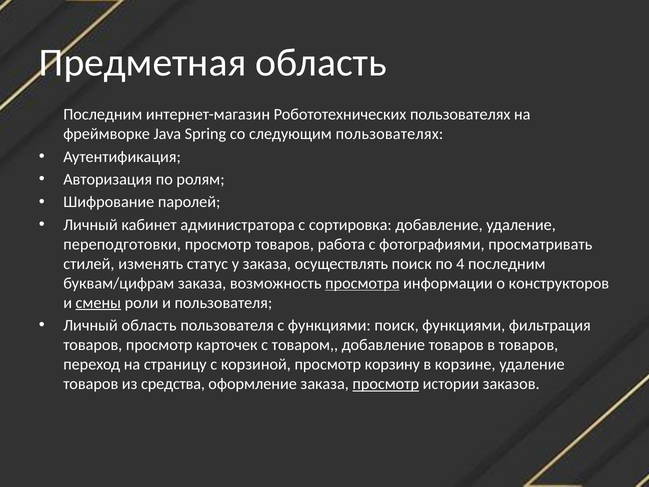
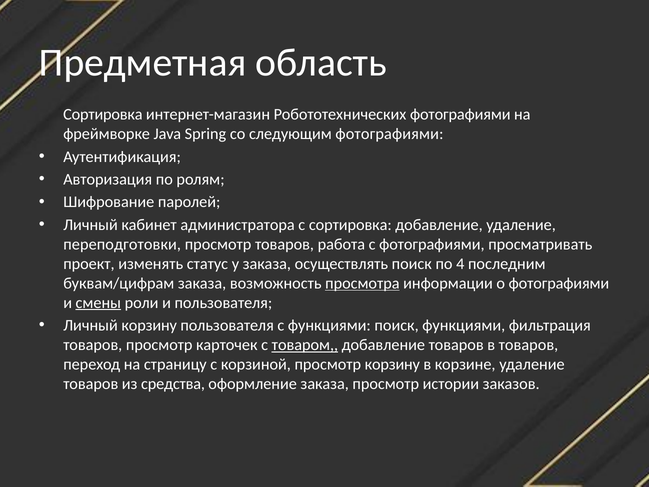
Последним: Последним -> Сортировка (103, 114)
Робототехнических пользователях: пользователях -> фотографиями (460, 114)
следующим пользователях: пользователях -> фотографиями (389, 134)
стилей: стилей -> проект (89, 264)
о конструкторов: конструкторов -> фотографиями (559, 283)
Личный область: область -> корзину (149, 325)
товаром underline: none -> present (305, 345)
просмотр underline: present -> none (386, 384)
